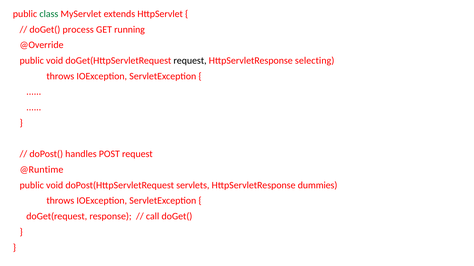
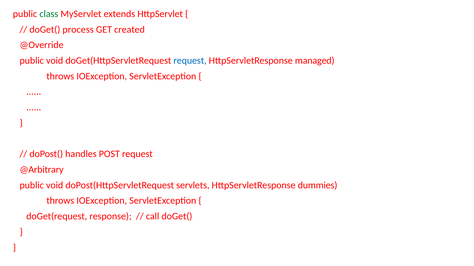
running: running -> created (130, 30)
request colour: black -> blue (190, 61)
selecting: selecting -> managed (315, 61)
@Runtime: @Runtime -> @Arbitrary (42, 170)
